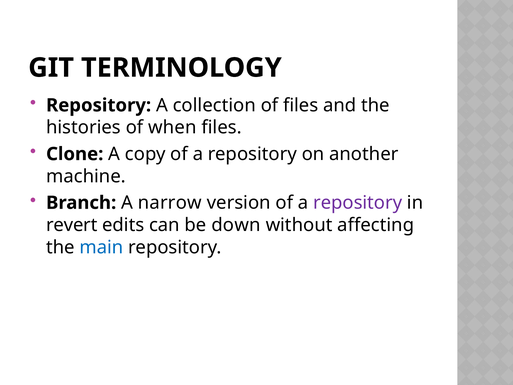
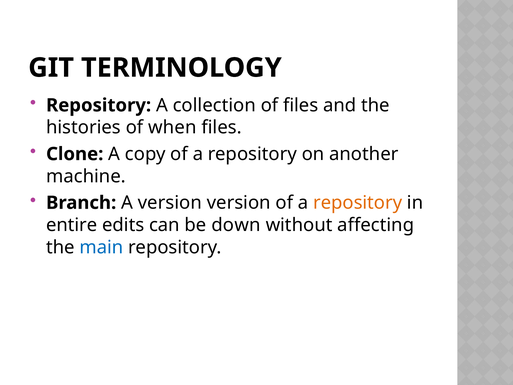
A narrow: narrow -> version (170, 203)
repository colour: purple -> orange (358, 203)
revert: revert -> entire (72, 225)
